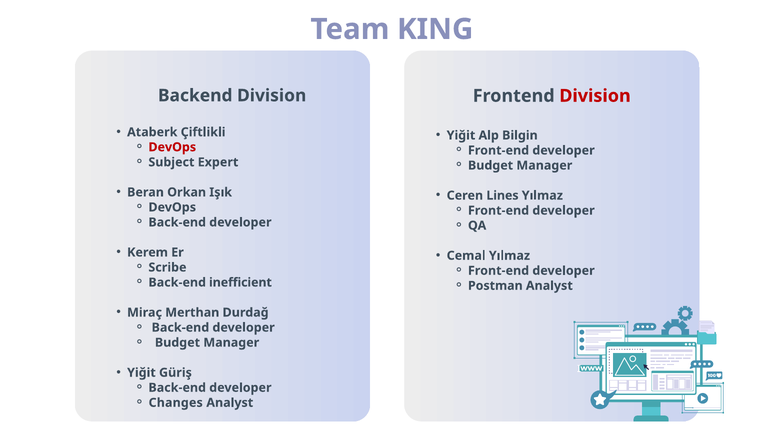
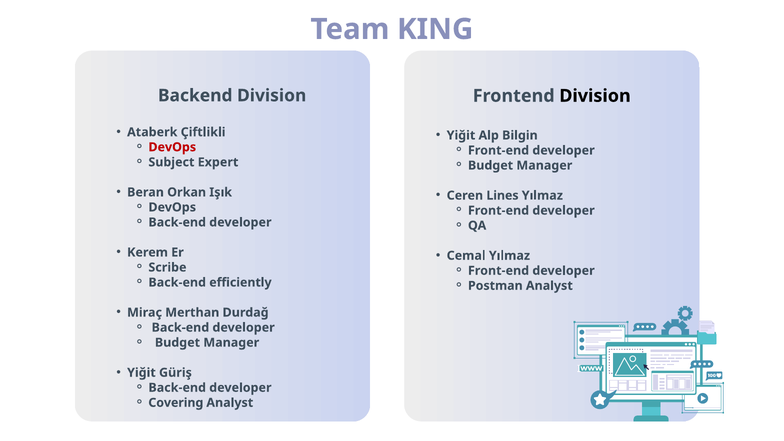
Division colour: red -> black (595, 96)
inefficient: inefficient -> efficiently (240, 282)
Changes: Changes -> Covering (176, 403)
